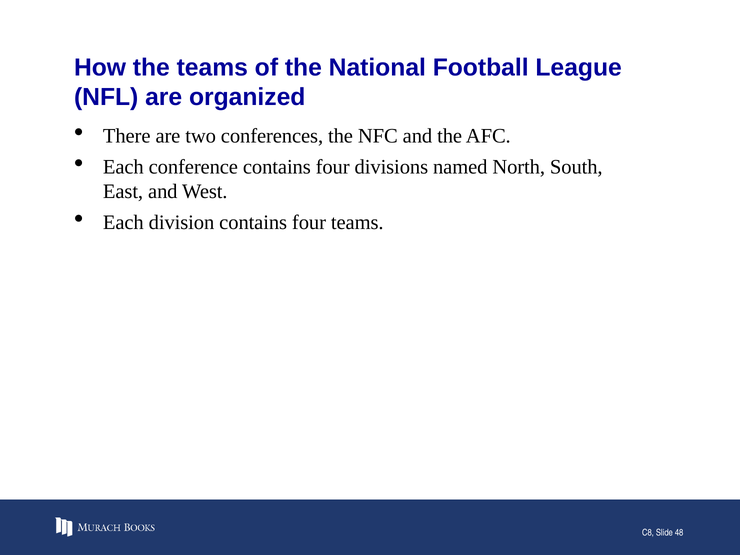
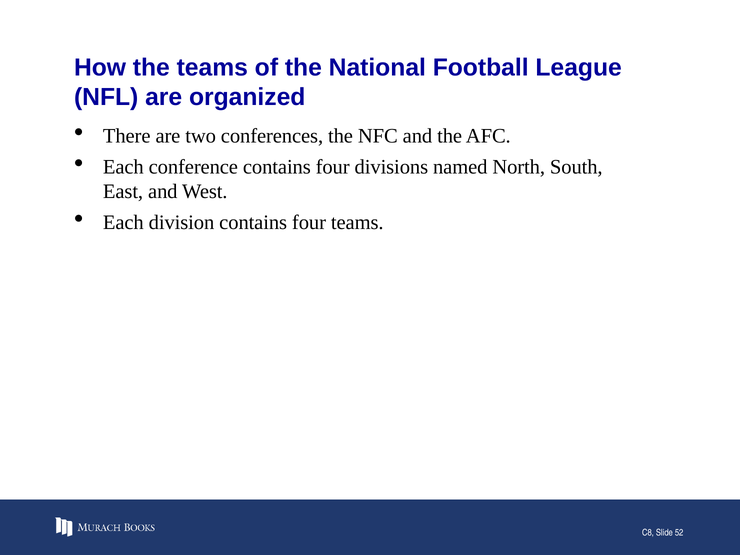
48: 48 -> 52 (679, 532)
